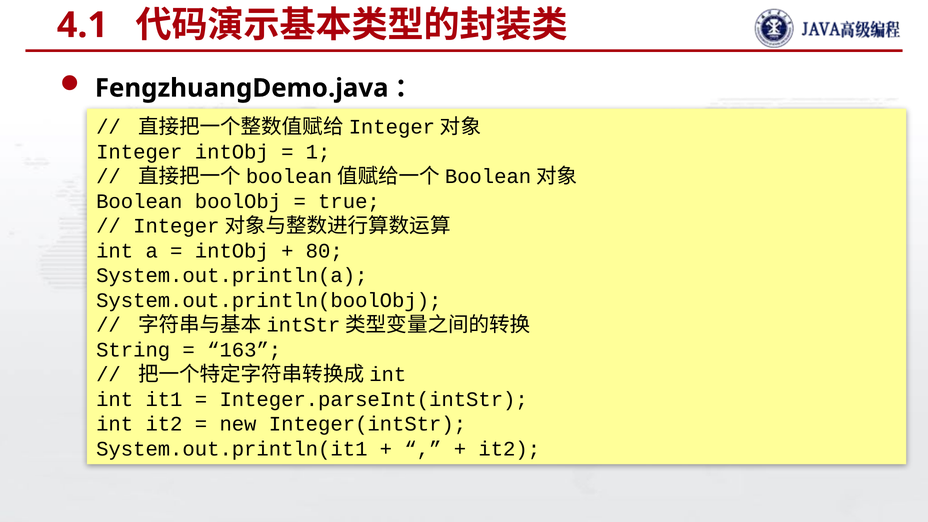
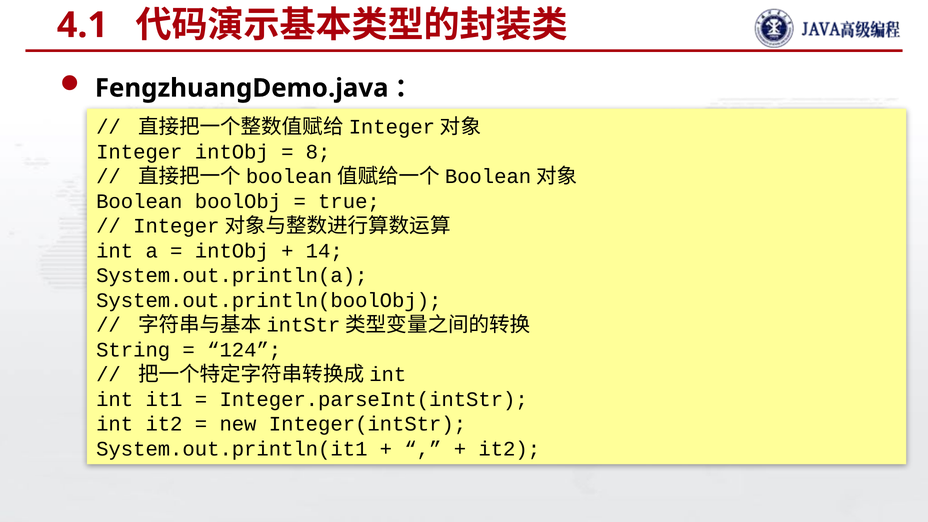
1: 1 -> 8 (318, 152)
80: 80 -> 14 (324, 251)
163: 163 -> 124 (244, 350)
